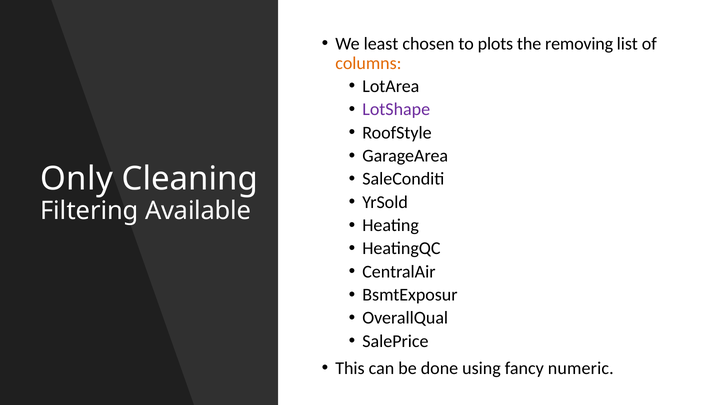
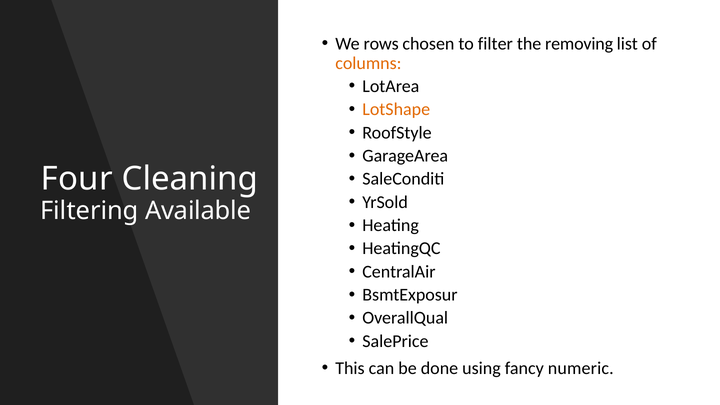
least: least -> rows (381, 44)
plots: plots -> filter (495, 44)
LotShape colour: purple -> orange (396, 109)
Only: Only -> Four (77, 179)
